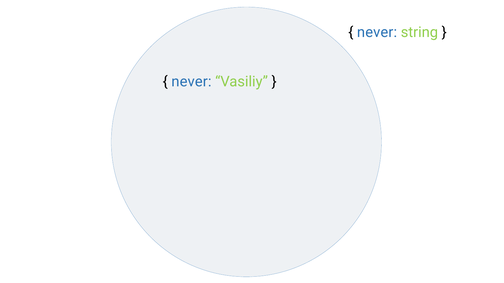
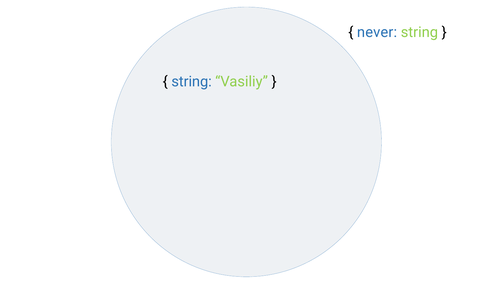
never: never -> string (192, 82)
